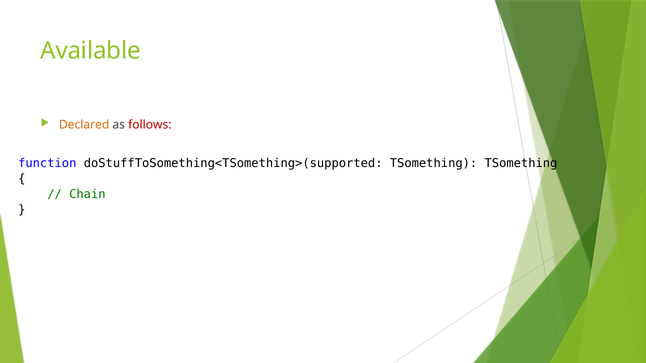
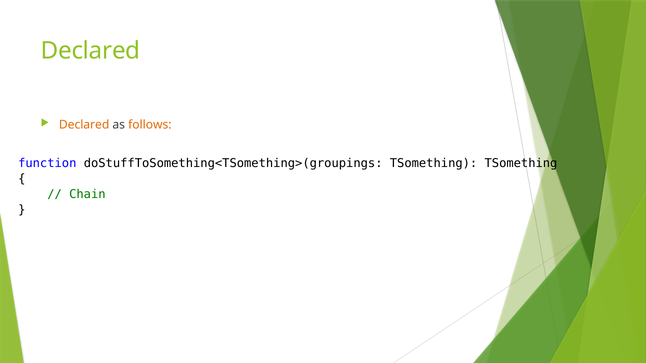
Available: Available -> Declared (91, 51)
follows colour: red -> orange (150, 125)
doStuffToSomething<TSomething>(supported: doStuffToSomething<TSomething>(supported -> doStuffToSomething<TSomething>(groupings (233, 163)
